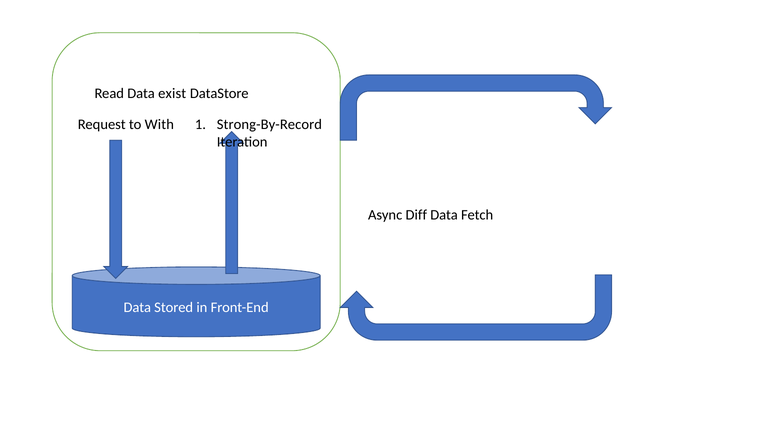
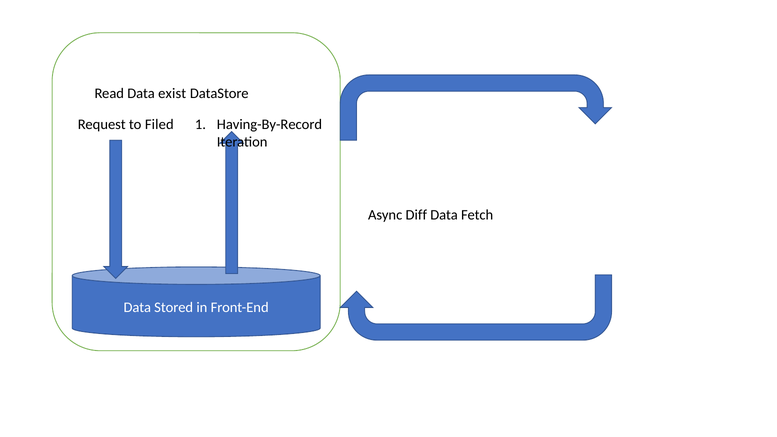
With: With -> Filed (159, 125)
Strong-By-Record: Strong-By-Record -> Having-By-Record (269, 125)
